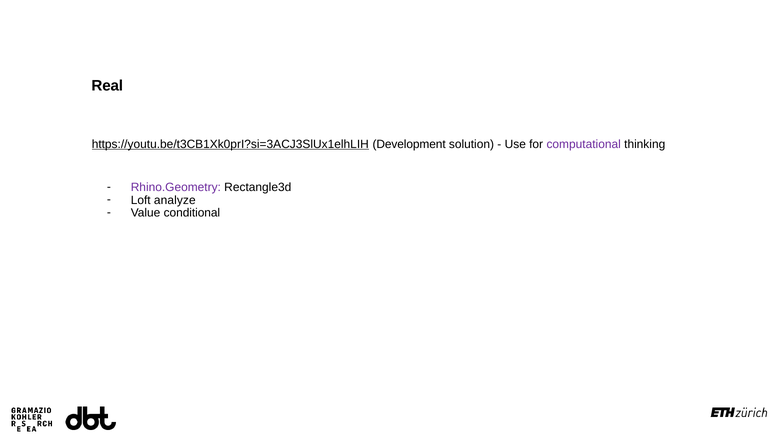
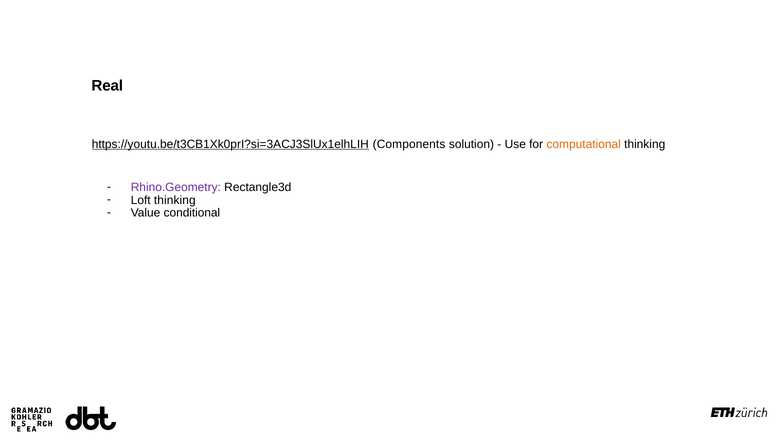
Development: Development -> Components (409, 144)
computational colour: purple -> orange (584, 144)
Loft analyze: analyze -> thinking (175, 200)
